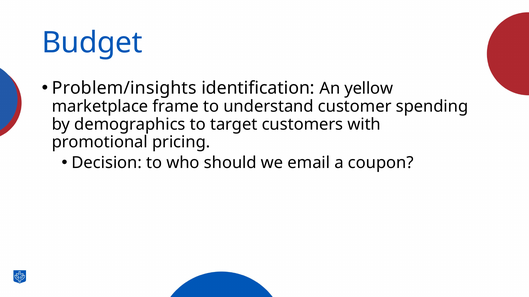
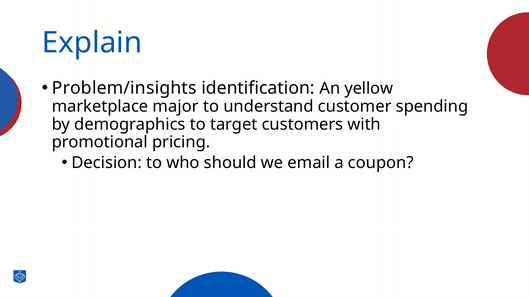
Budget: Budget -> Explain (92, 43)
frame: frame -> major (176, 107)
